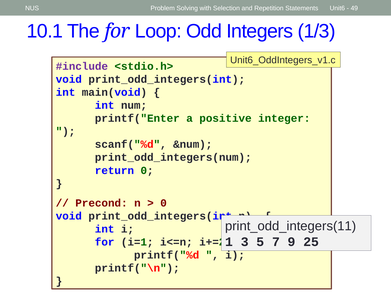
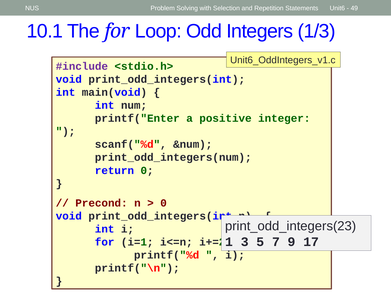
print_odd_integers(11: print_odd_integers(11 -> print_odd_integers(23 (291, 226)
25: 25 -> 17 (311, 242)
